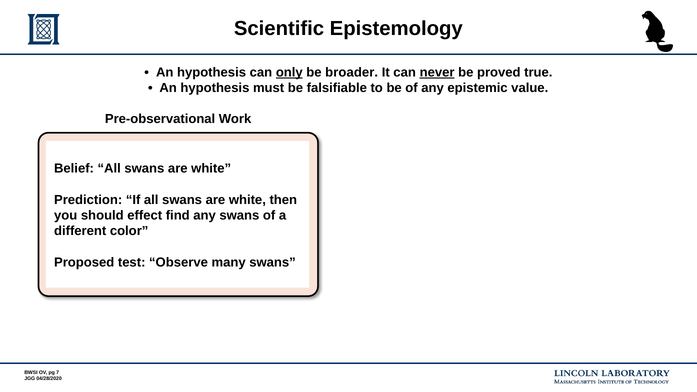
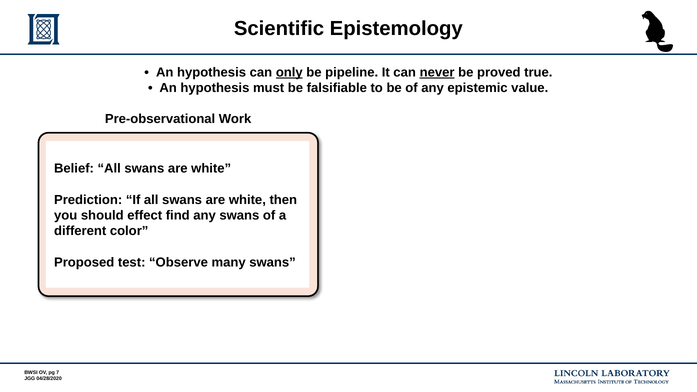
broader: broader -> pipeline (352, 72)
